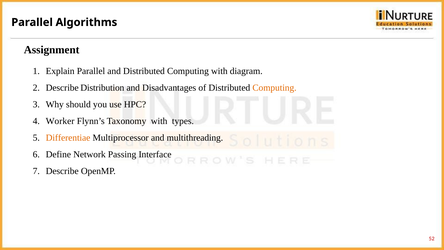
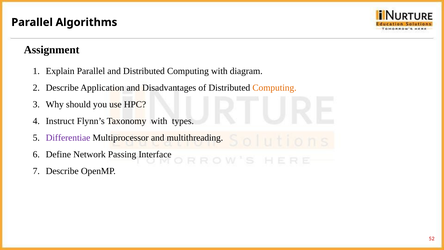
Distribution: Distribution -> Application (102, 88)
Worker: Worker -> Instruct (60, 121)
Differentiae colour: orange -> purple (68, 138)
